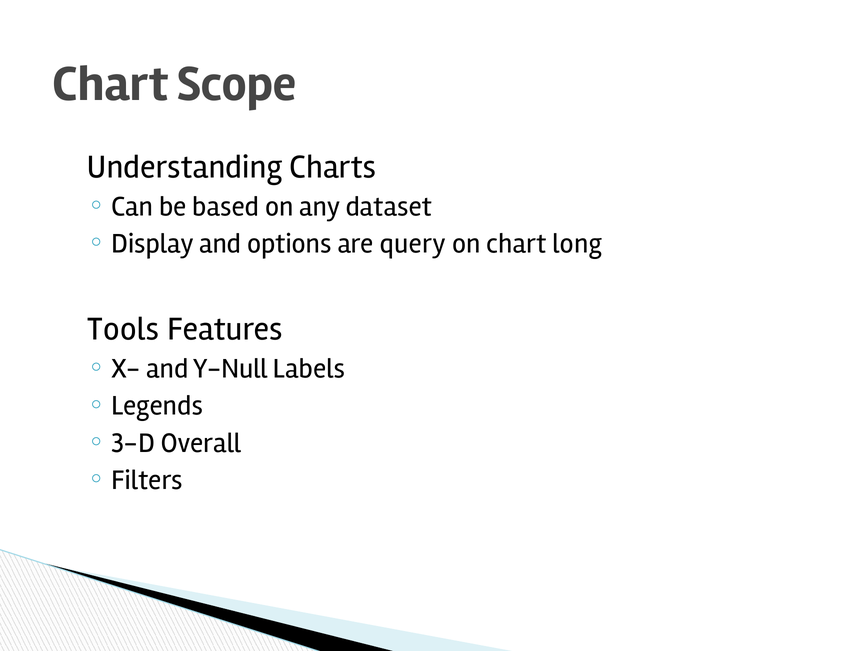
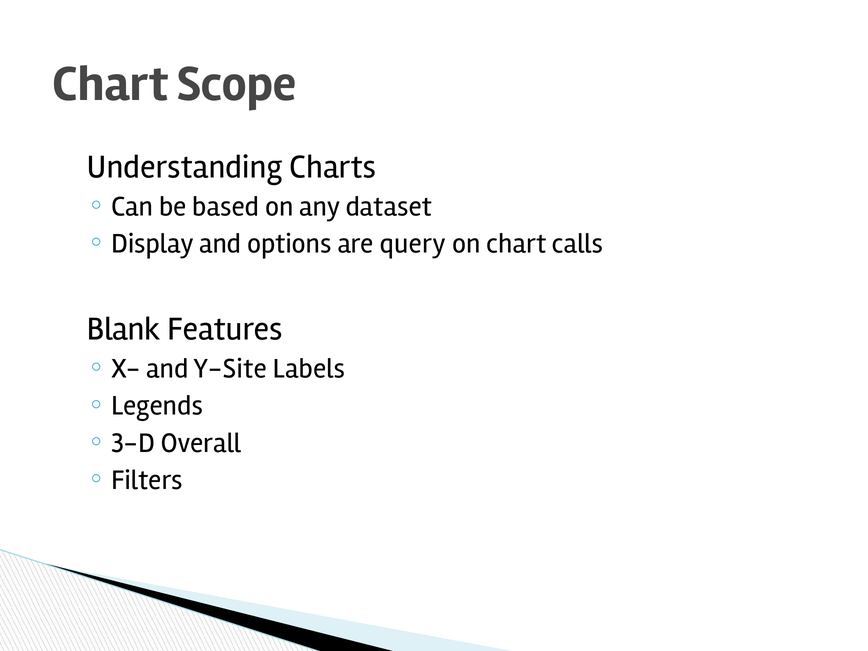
long: long -> calls (577, 244)
Tools: Tools -> Blank (124, 329)
Y-Null: Y-Null -> Y-Site (230, 369)
